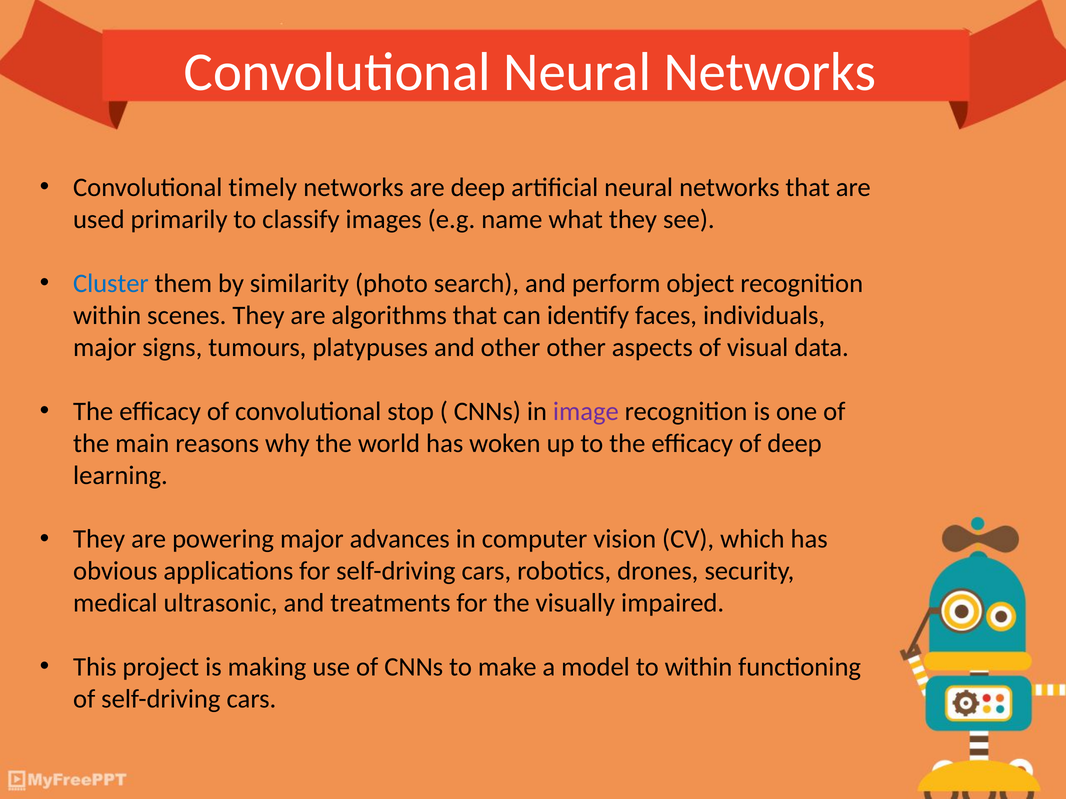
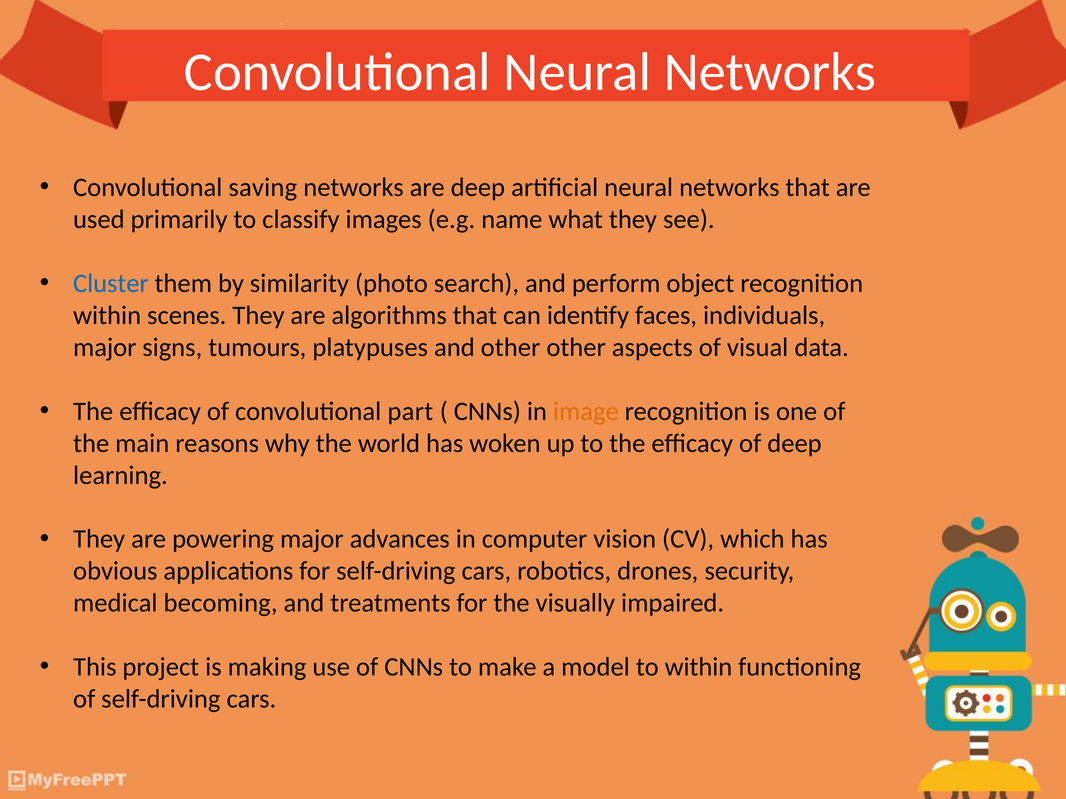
timely: timely -> saving (263, 188)
stop: stop -> part (410, 412)
image colour: purple -> orange (586, 412)
ultrasonic: ultrasonic -> becoming (221, 603)
